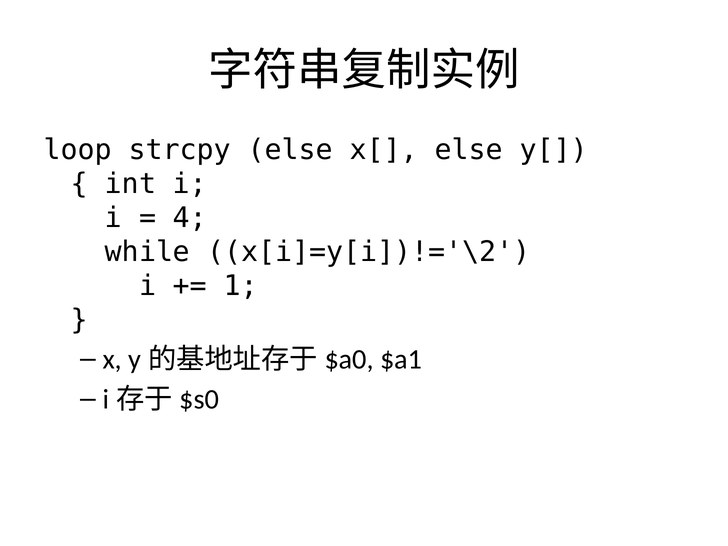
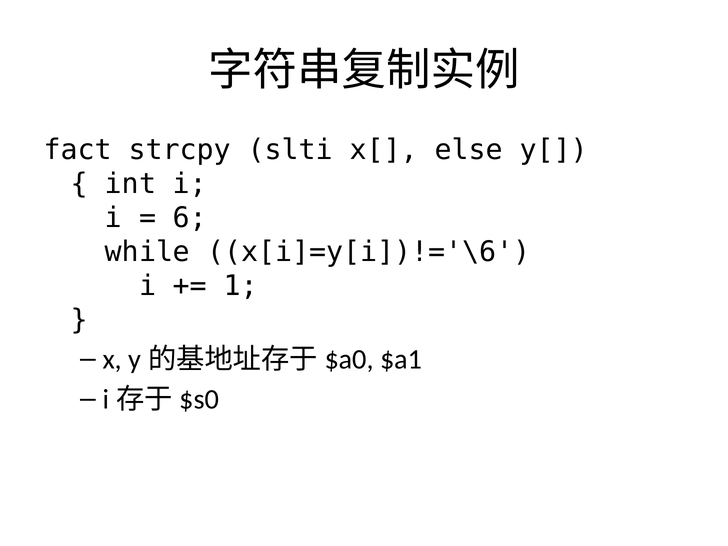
loop: loop -> fact (78, 150)
strcpy else: else -> slti (290, 150)
4: 4 -> 6 (190, 218)
x[i]=y[i])!='\2: x[i]=y[i])!='\2 -> x[i]=y[i])!='\6 (369, 252)
